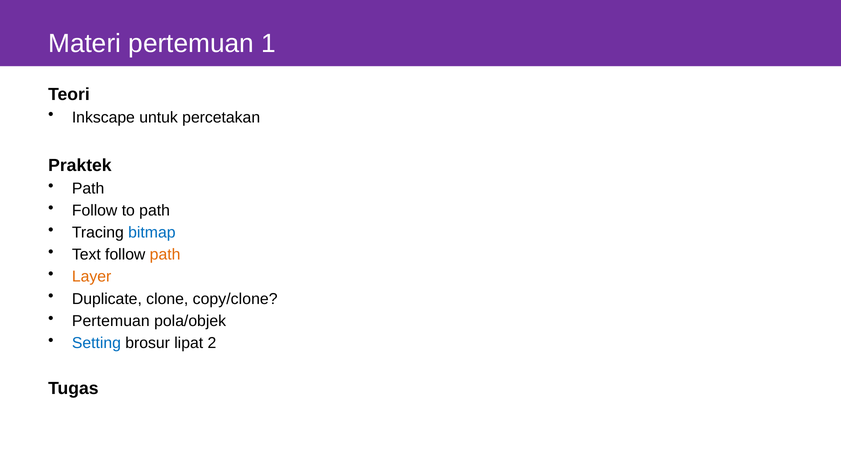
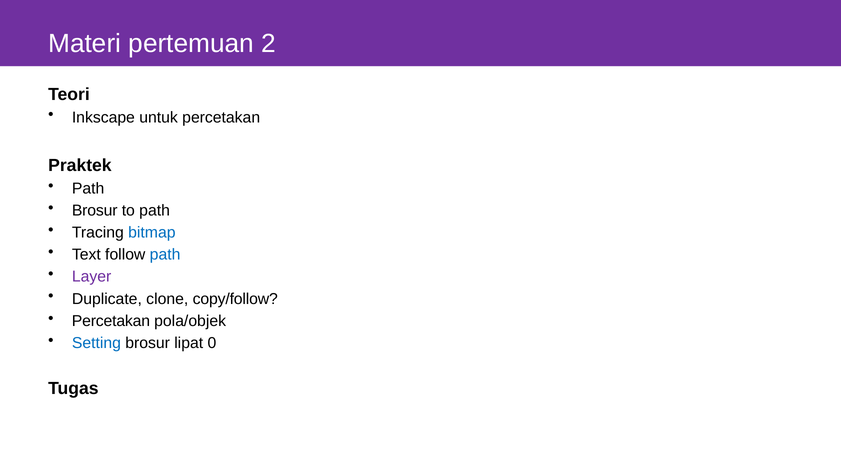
1: 1 -> 2 (269, 44)
Follow: Follow -> Brosur (95, 211)
path colour: orange -> blue (165, 255)
Layer colour: orange -> purple (92, 277)
copy/clone: copy/clone -> copy/follow (235, 299)
Pertemuan: Pertemuan -> Percetakan (111, 321)
2: 2 -> 0 (212, 343)
